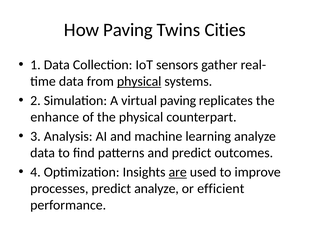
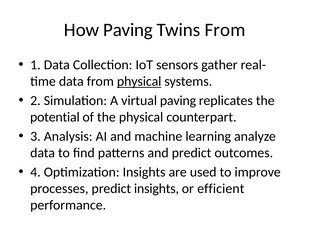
Twins Cities: Cities -> From (225, 30)
enhance: enhance -> potential (55, 117)
are underline: present -> none (178, 173)
predict analyze: analyze -> insights (157, 189)
